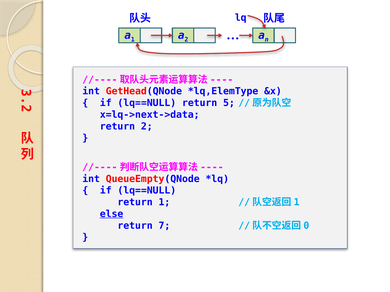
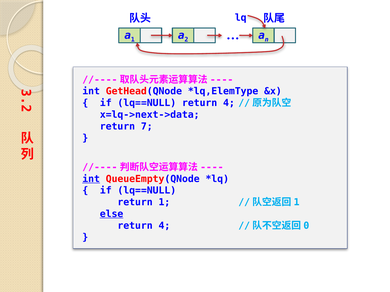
lq==NULL return 5: 5 -> 4 (229, 103)
return 2: 2 -> 7 (147, 127)
int underline: none -> present (91, 179)
7: 7 -> 4 (164, 226)
